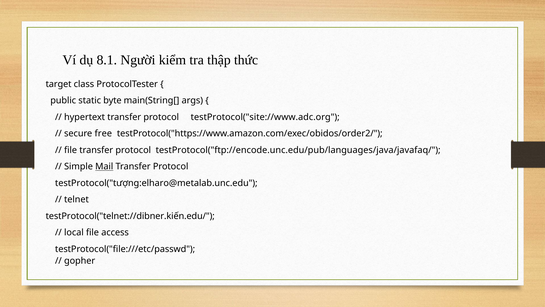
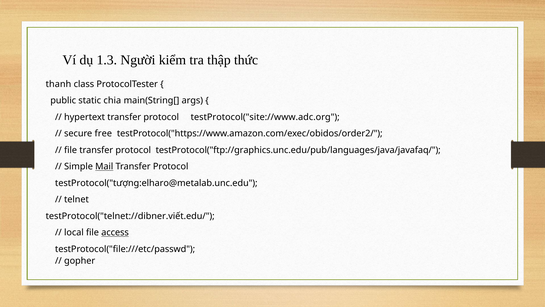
8.1: 8.1 -> 1.3 (107, 60)
target: target -> thanh (58, 84)
byte: byte -> chia (112, 100)
testProtocol("ftp://encode.unc.edu/pub/languages/java/javafaq/: testProtocol("ftp://encode.unc.edu/pub/languages/java/javafaq/ -> testProtocol("ftp://graphics.unc.edu/pub/languages/java/javafaq/ (298, 150)
testProtocol("telnet://dibner.kiến.edu/: testProtocol("telnet://dibner.kiến.edu/ -> testProtocol("telnet://dibner.viết.edu/ (130, 216)
access underline: none -> present (115, 232)
